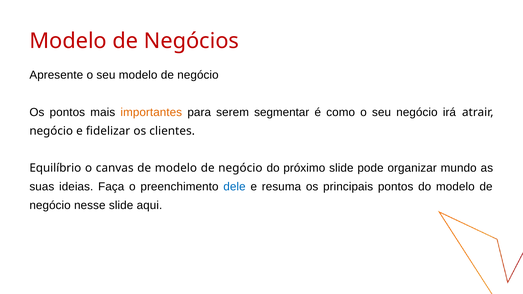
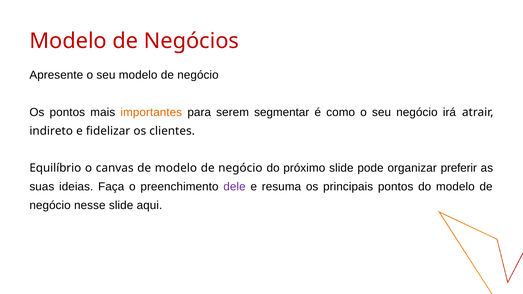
negócio: negócio -> indireto (51, 131)
mundo: mundo -> preferir (459, 168)
dele colour: blue -> purple (234, 187)
